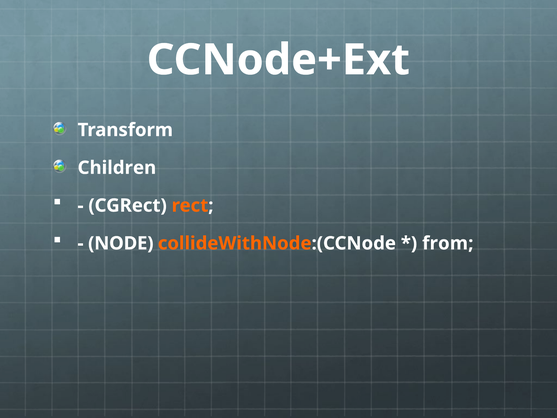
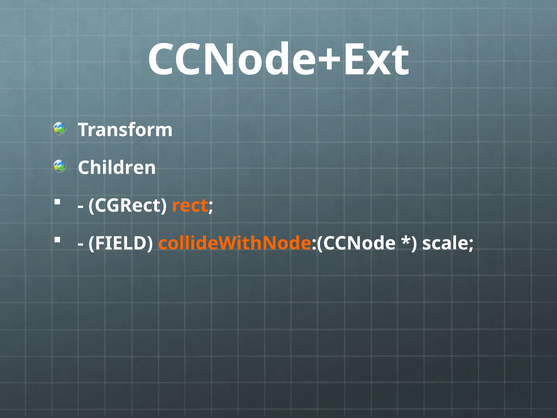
NODE: NODE -> FIELD (121, 243)
from: from -> scale (448, 243)
